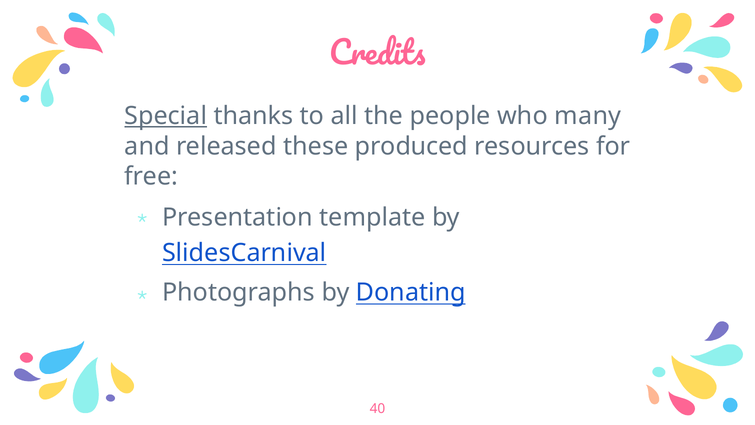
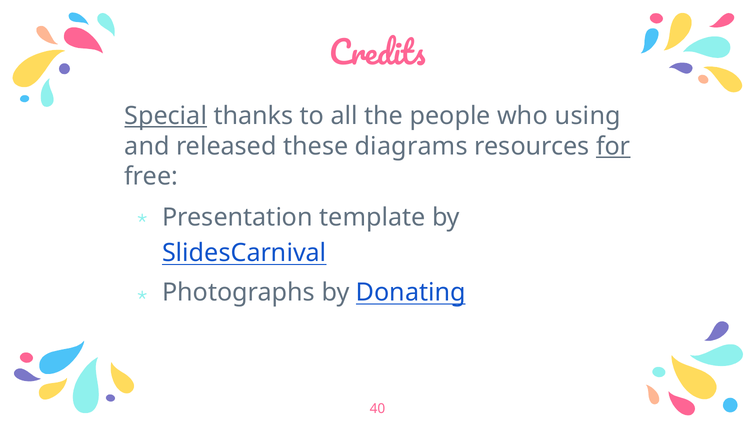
many: many -> using (588, 116)
produced: produced -> diagrams (411, 146)
for underline: none -> present (613, 146)
